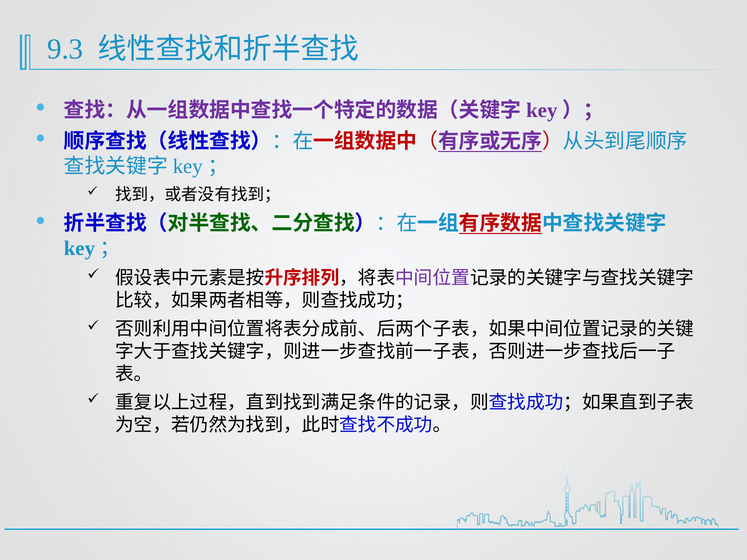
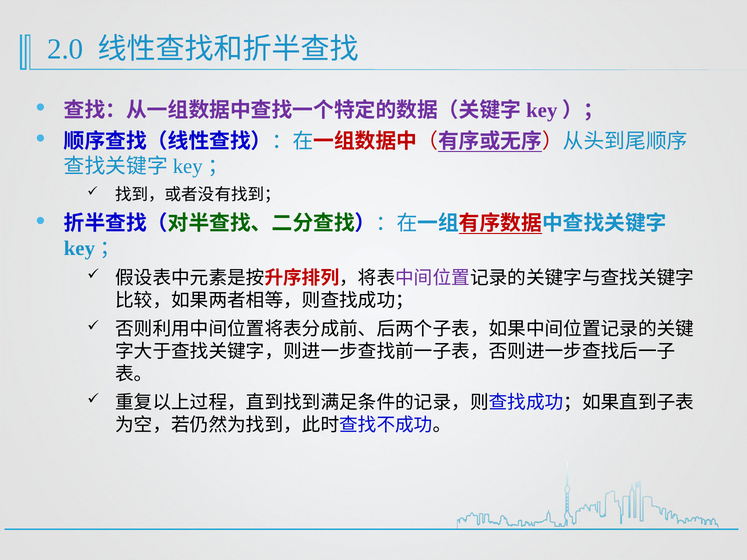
9.3: 9.3 -> 2.0 (65, 49)
